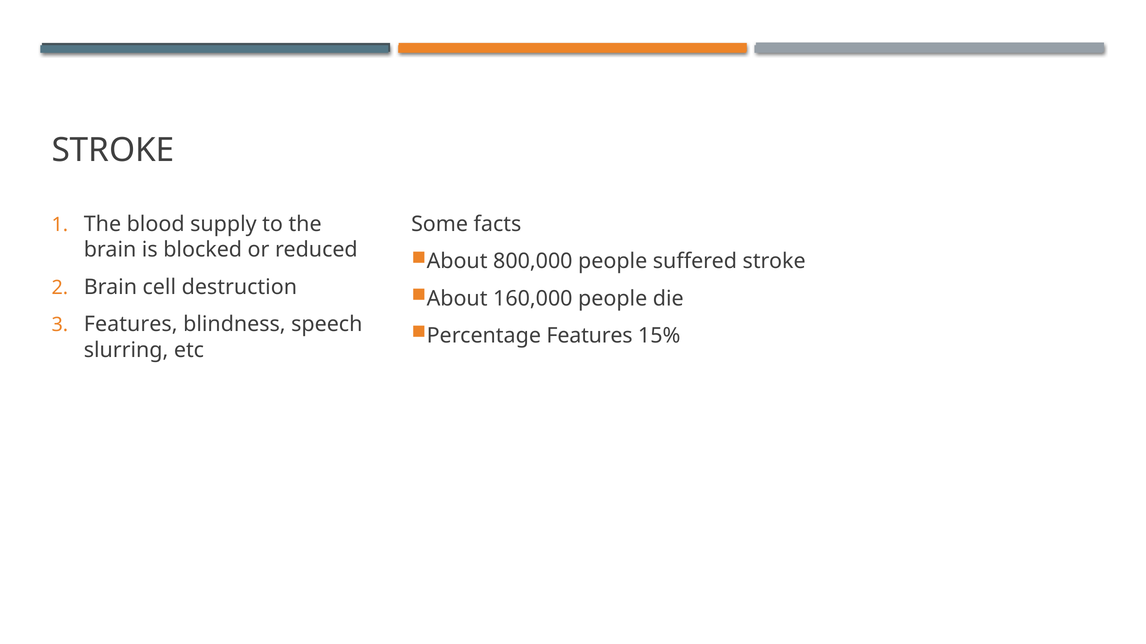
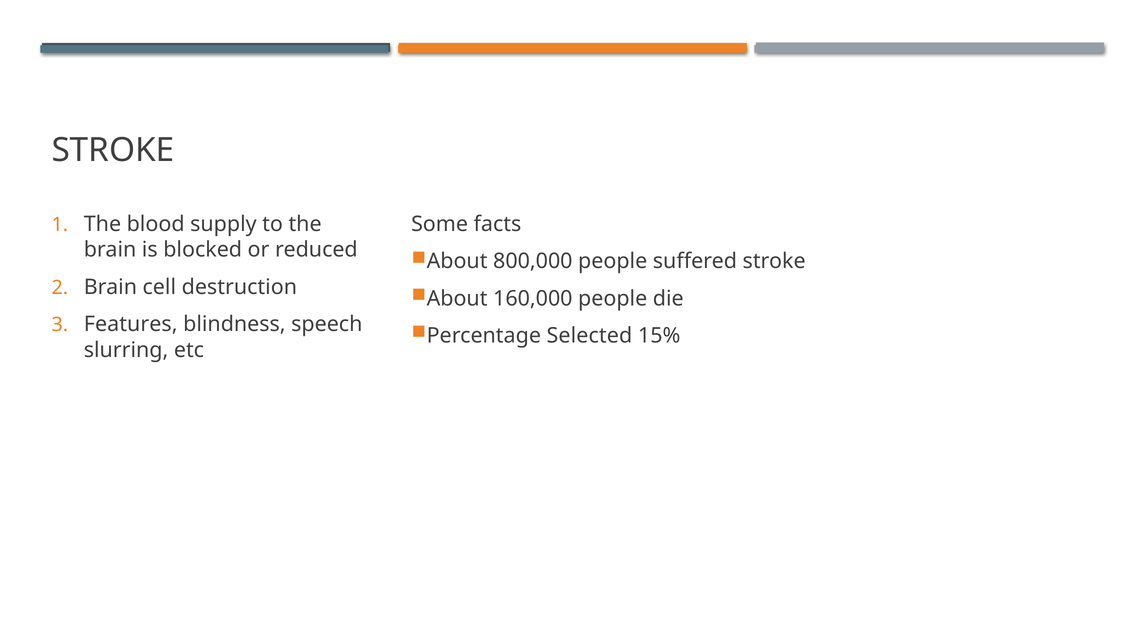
Percentage Features: Features -> Selected (589, 336)
